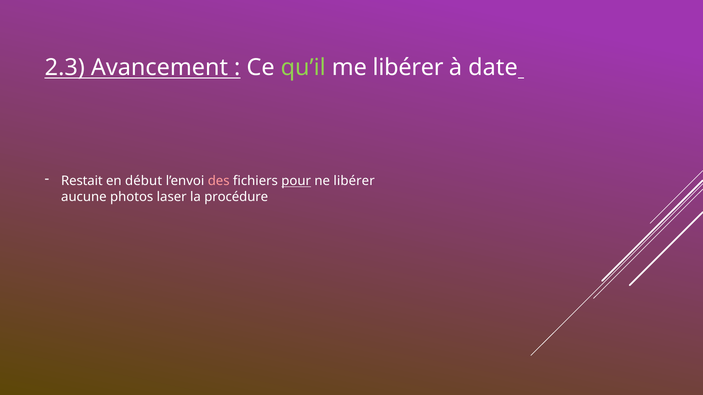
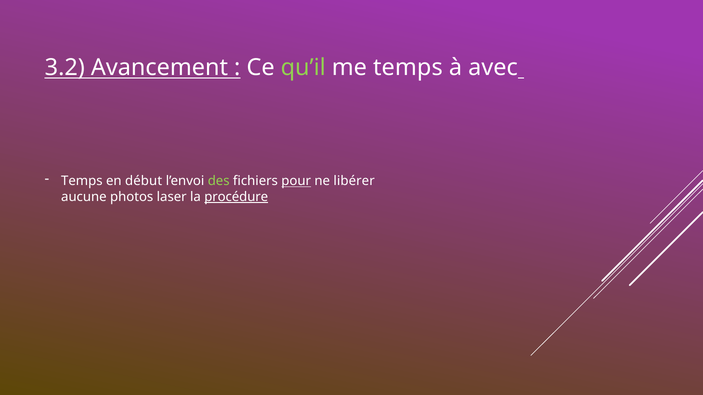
2.3: 2.3 -> 3.2 (65, 68)
me libérer: libérer -> temps (408, 68)
date: date -> avec (493, 68)
Restait: Restait -> Temps (82, 181)
des colour: pink -> light green (219, 181)
procédure underline: none -> present (236, 197)
